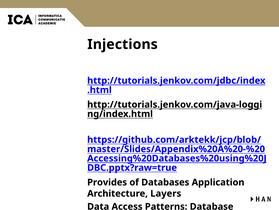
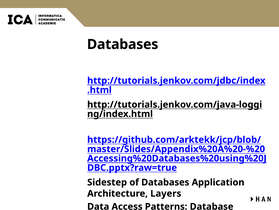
Injections: Injections -> Databases (123, 44)
Provides: Provides -> Sidestep (107, 182)
